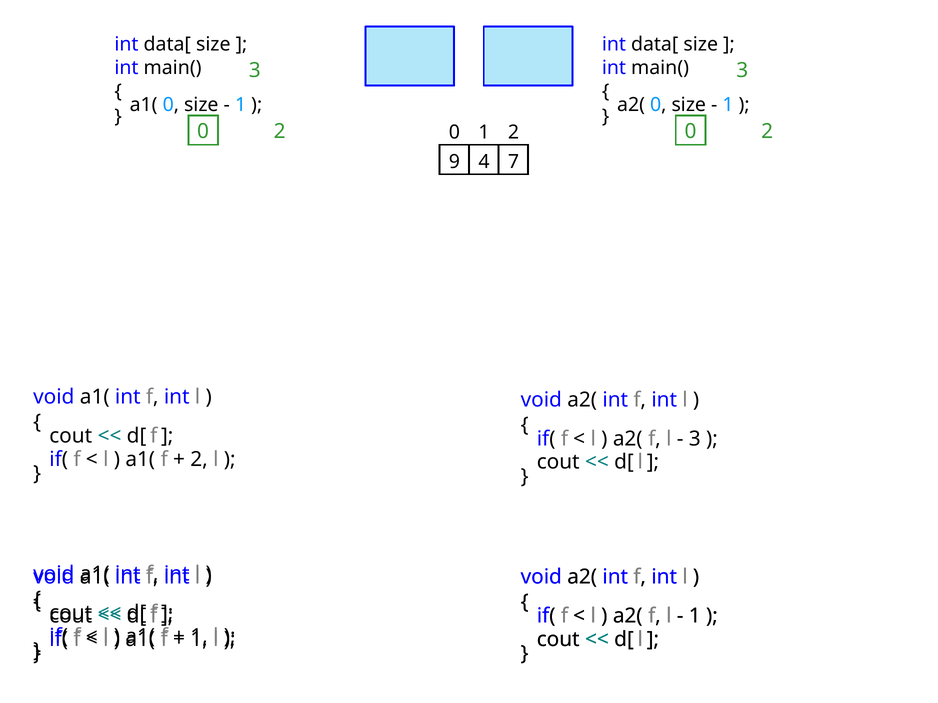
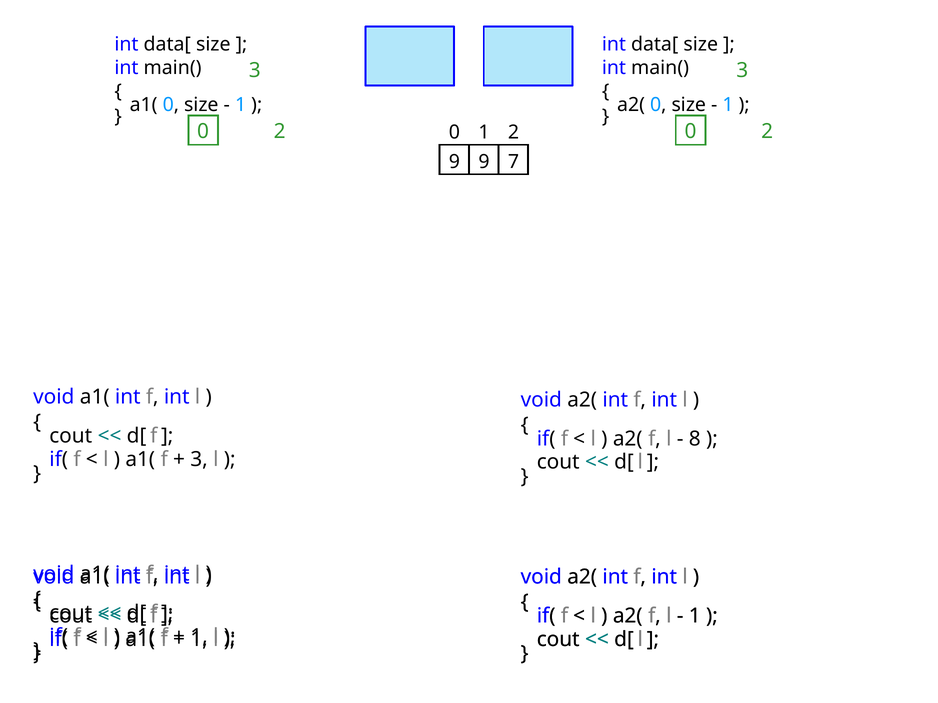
9 4: 4 -> 9 (484, 162)
3: 3 -> 8 (695, 439)
2: 2 -> 3 (199, 460)
